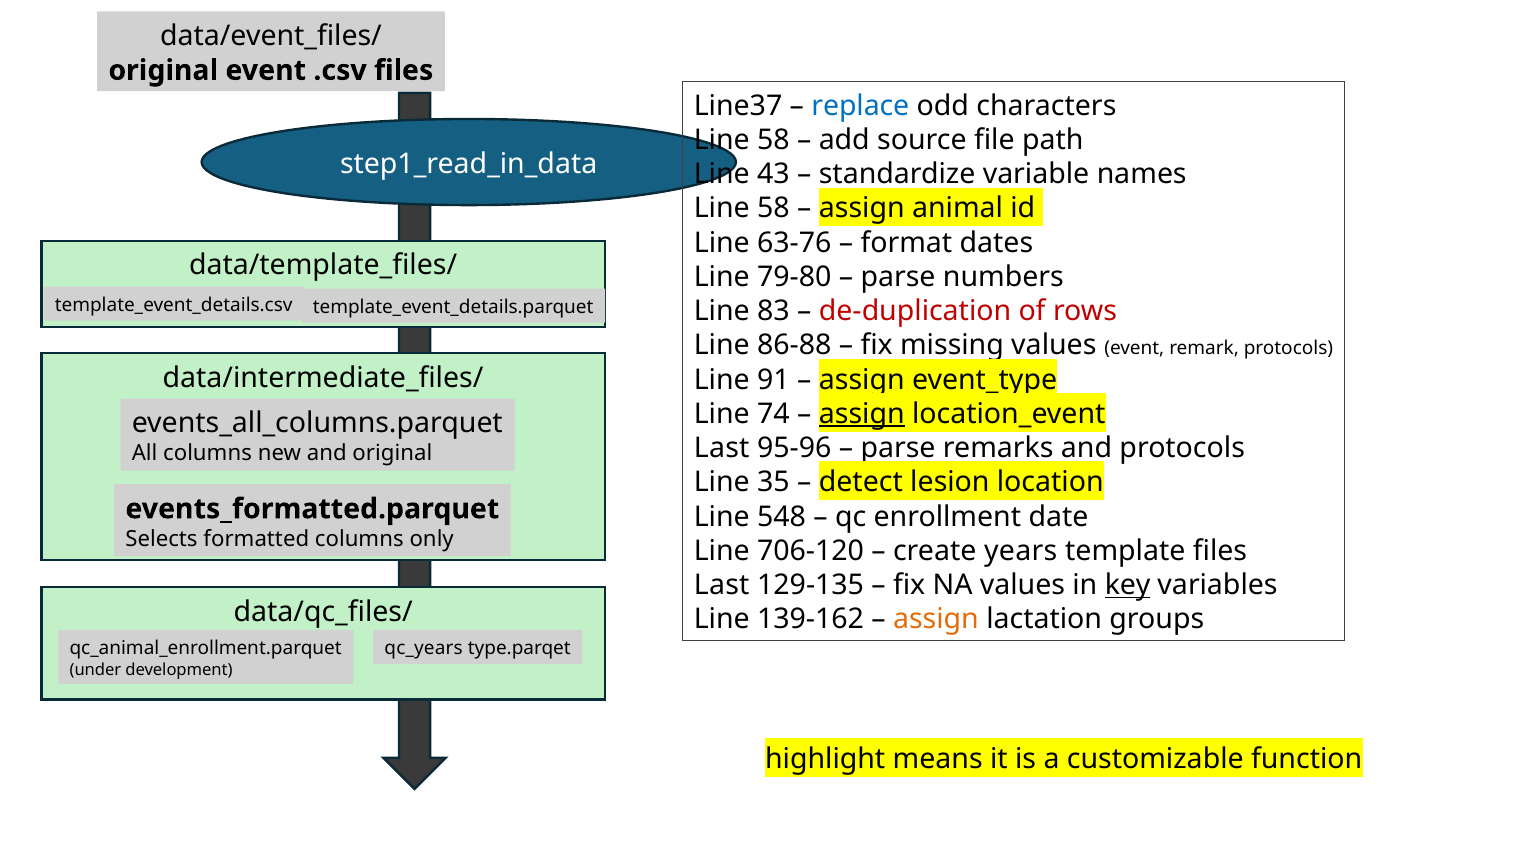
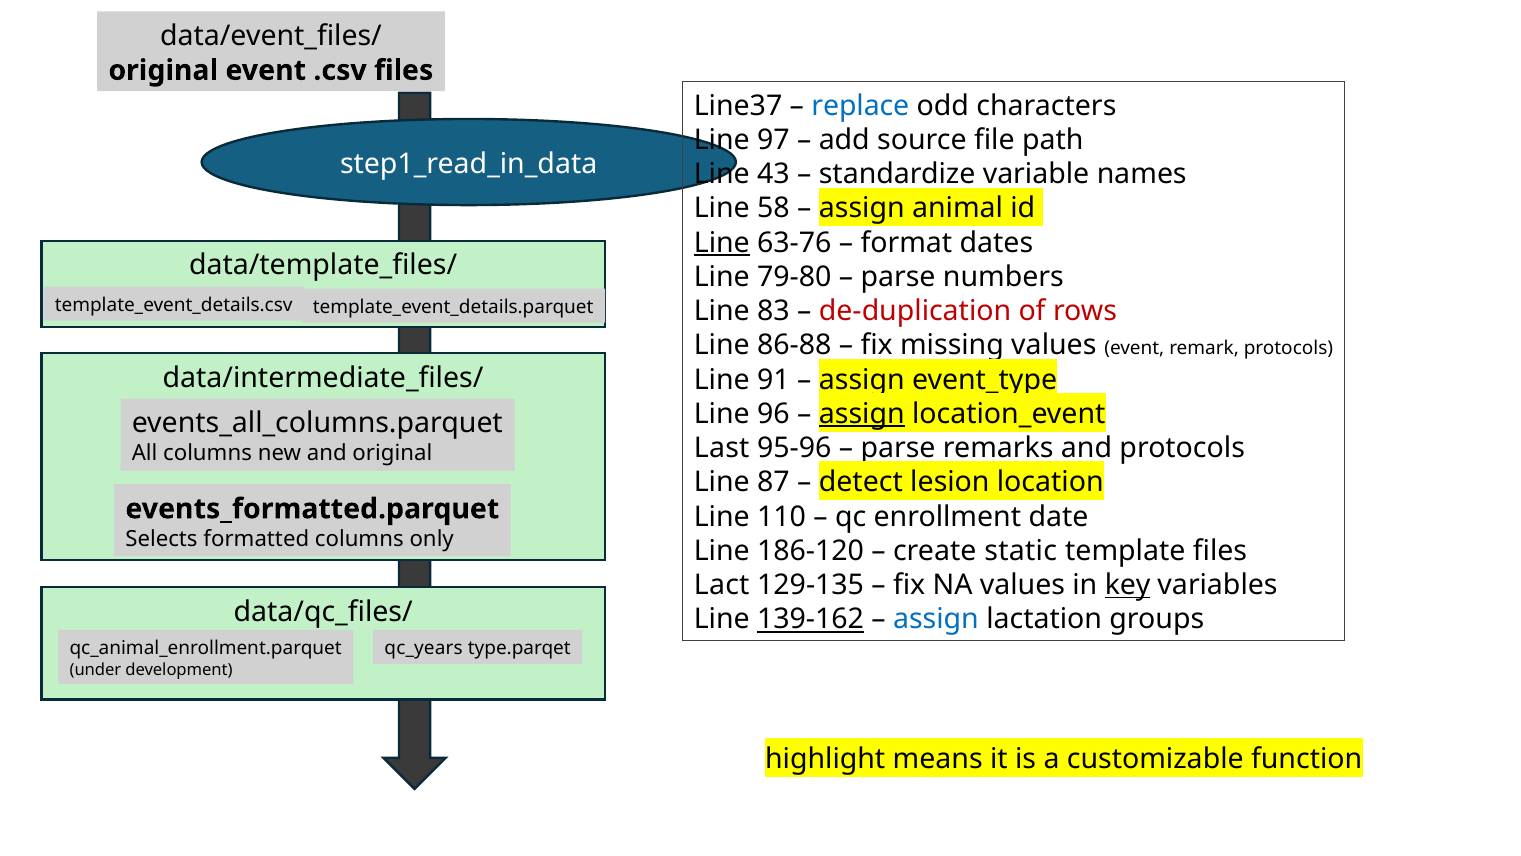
58: 58 -> 97 (773, 140)
Line underline: none -> present (722, 243)
74: 74 -> 96 (773, 414)
35: 35 -> 87 (773, 482)
548: 548 -> 110 (782, 516)
706-120: 706-120 -> 186-120 (811, 551)
years: years -> static (1021, 551)
Last: Last -> Lact (722, 585)
139-162 underline: none -> present (811, 619)
assign colour: orange -> blue (936, 619)
